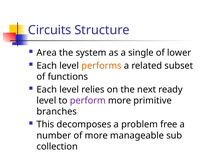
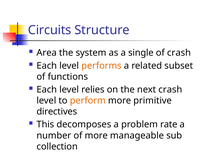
of lower: lower -> crash (179, 53)
next ready: ready -> crash (170, 90)
perform colour: purple -> orange (88, 101)
branches: branches -> directives (57, 112)
free: free -> rate (169, 125)
